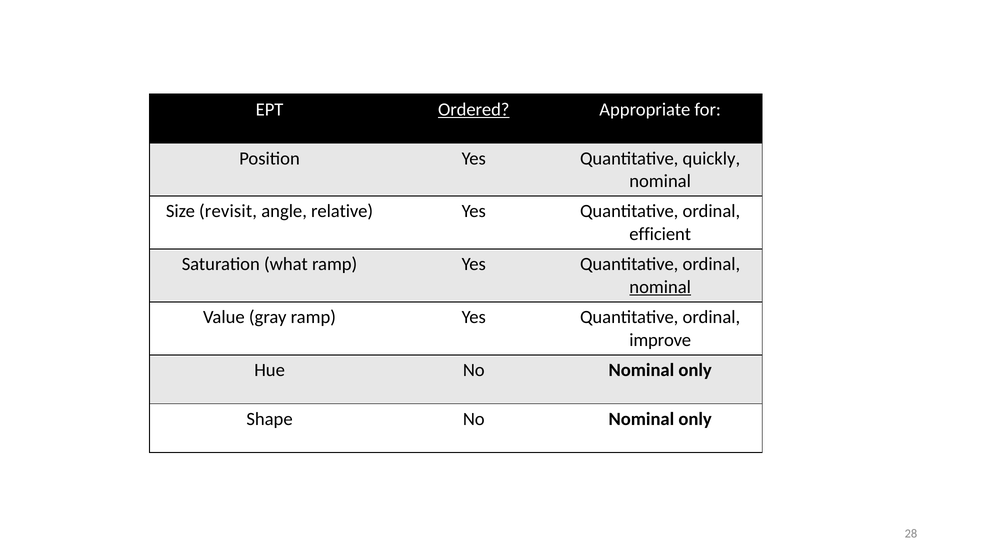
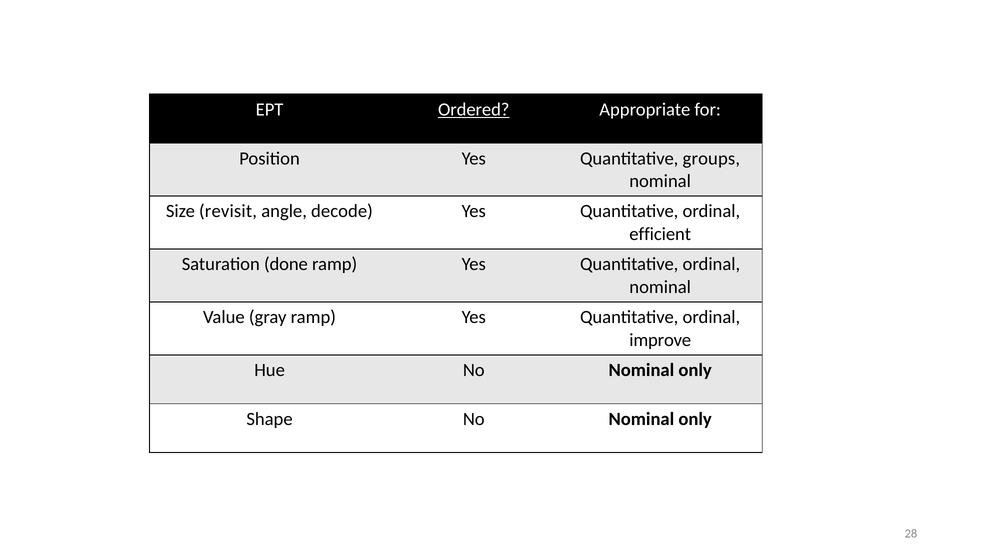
quickly: quickly -> groups (711, 158)
relative: relative -> decode (342, 211)
what: what -> done (286, 264)
nominal underline: present -> none (660, 287)
